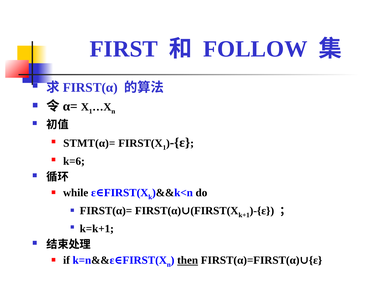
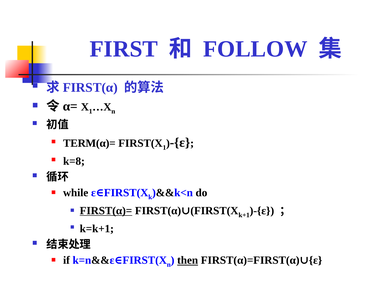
STMT(α)=: STMT(α)= -> TERM(α)= (89, 143)
k=6: k=6 -> k=8 (74, 161)
FIRST(α)= underline: none -> present (106, 211)
